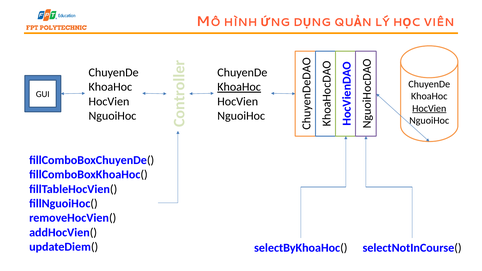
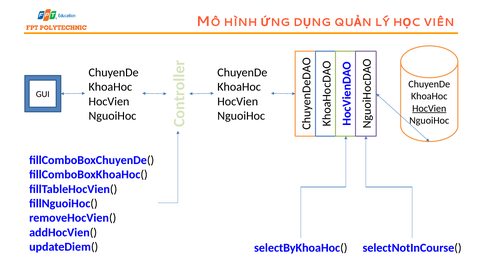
KhoaHoc underline: present -> none (239, 87)
